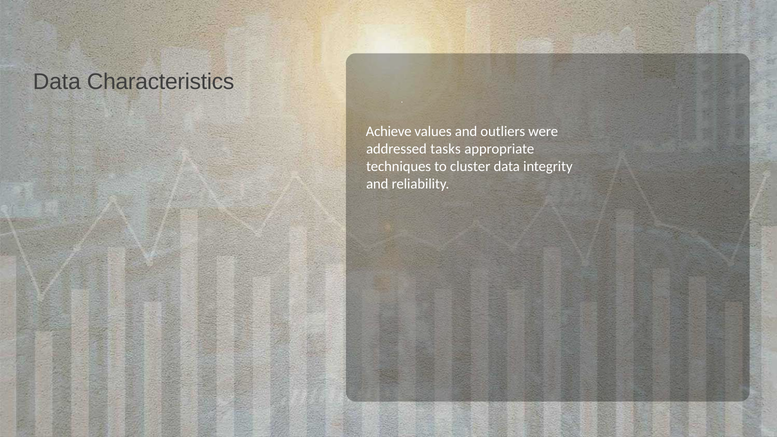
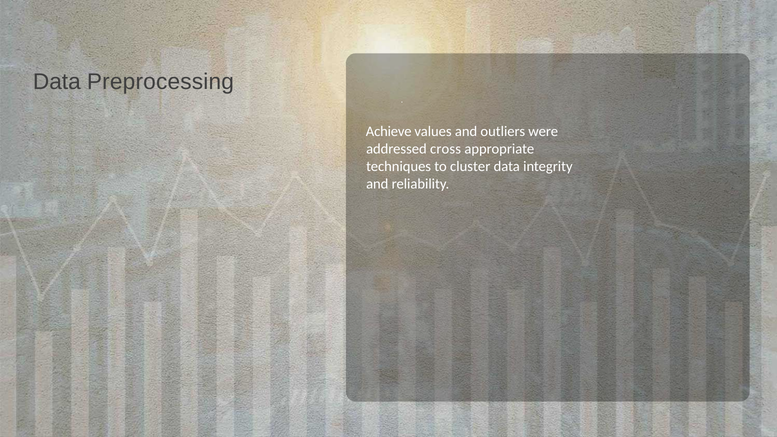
Characteristics: Characteristics -> Preprocessing (160, 82)
tasks: tasks -> cross (446, 149)
